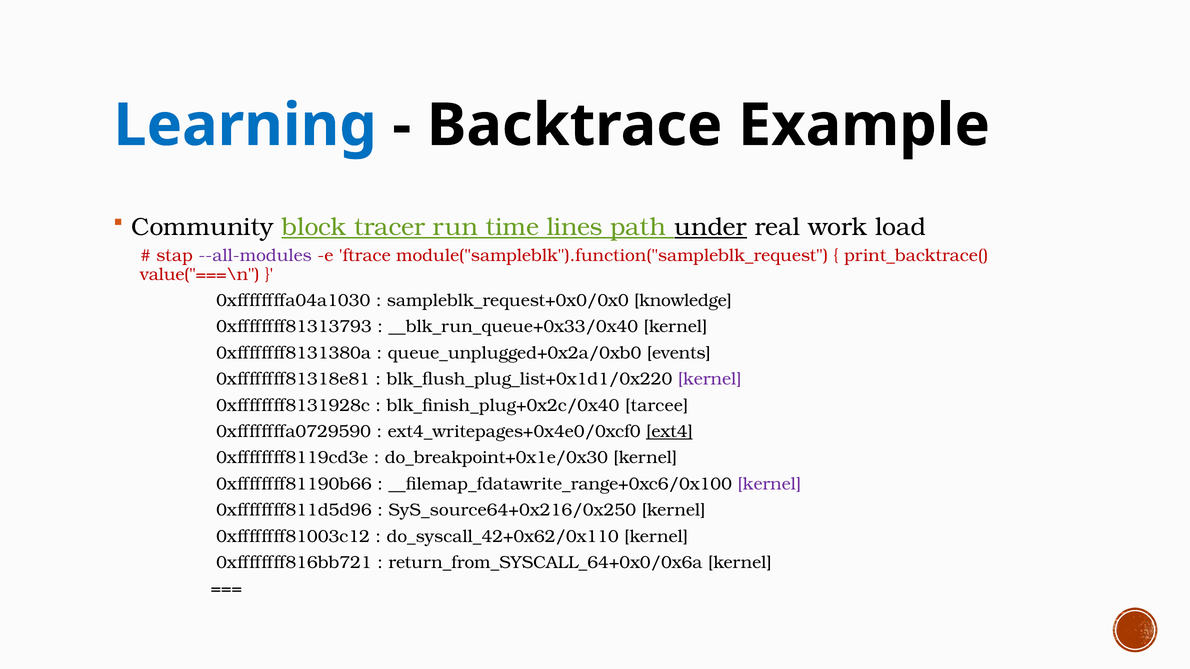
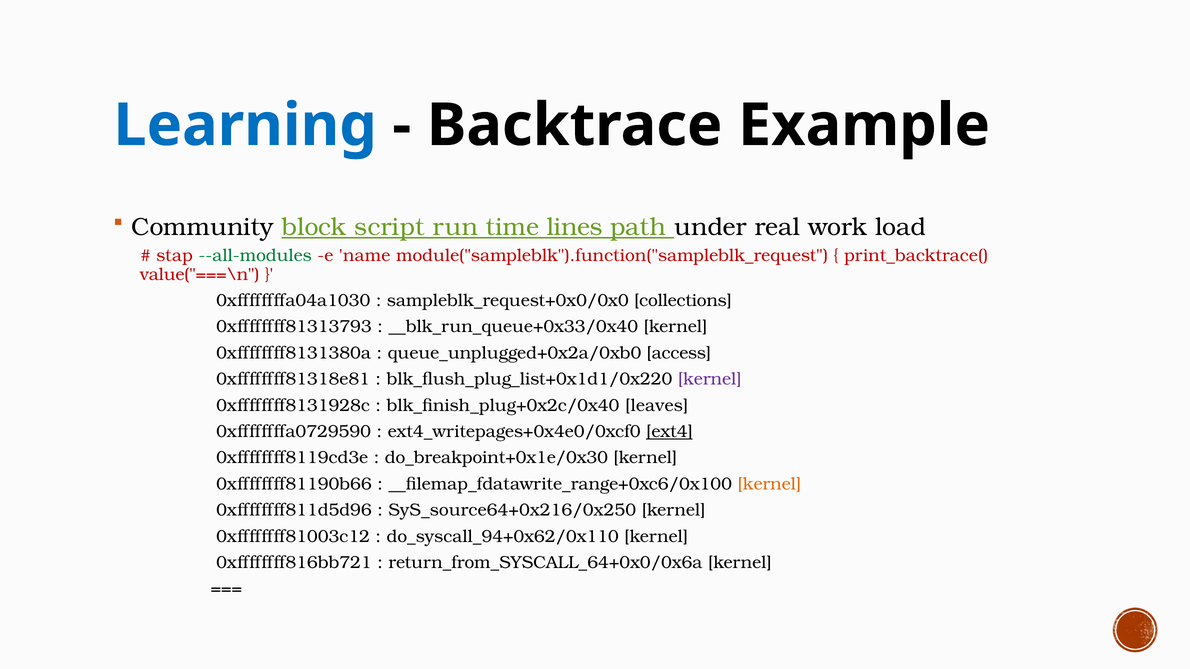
tracer: tracer -> script (390, 227)
under underline: present -> none (711, 227)
--all-modules colour: purple -> green (255, 256)
ftrace: ftrace -> name (365, 256)
knowledge: knowledge -> collections (683, 301)
events: events -> access (679, 353)
tarcee: tarcee -> leaves (657, 406)
kernel colour: purple -> orange (769, 484)
do_syscall_42+0x62/0x110: do_syscall_42+0x62/0x110 -> do_syscall_94+0x62/0x110 (503, 537)
